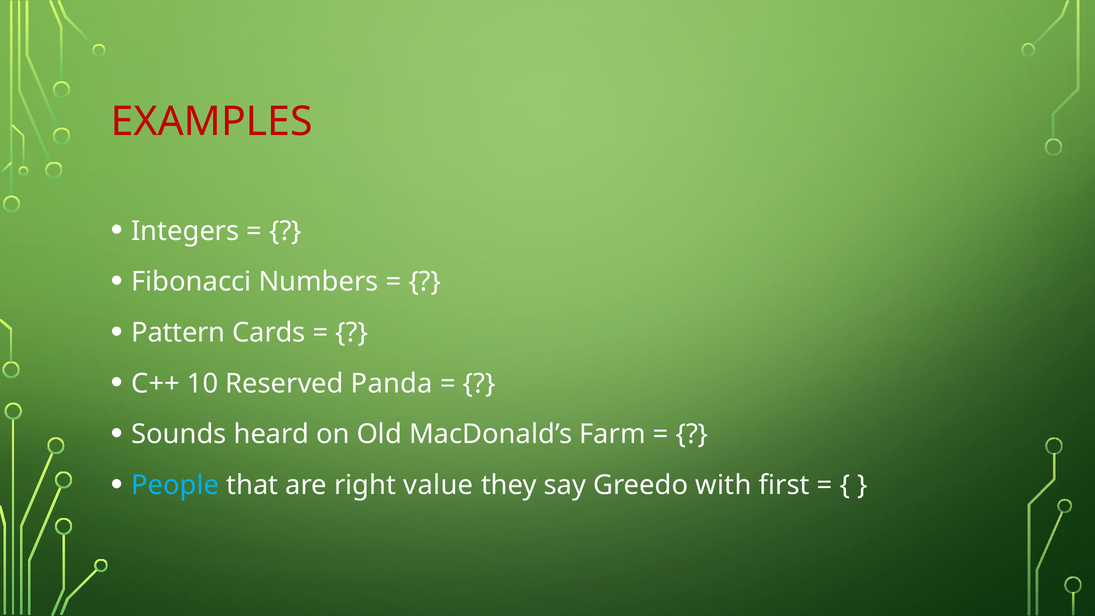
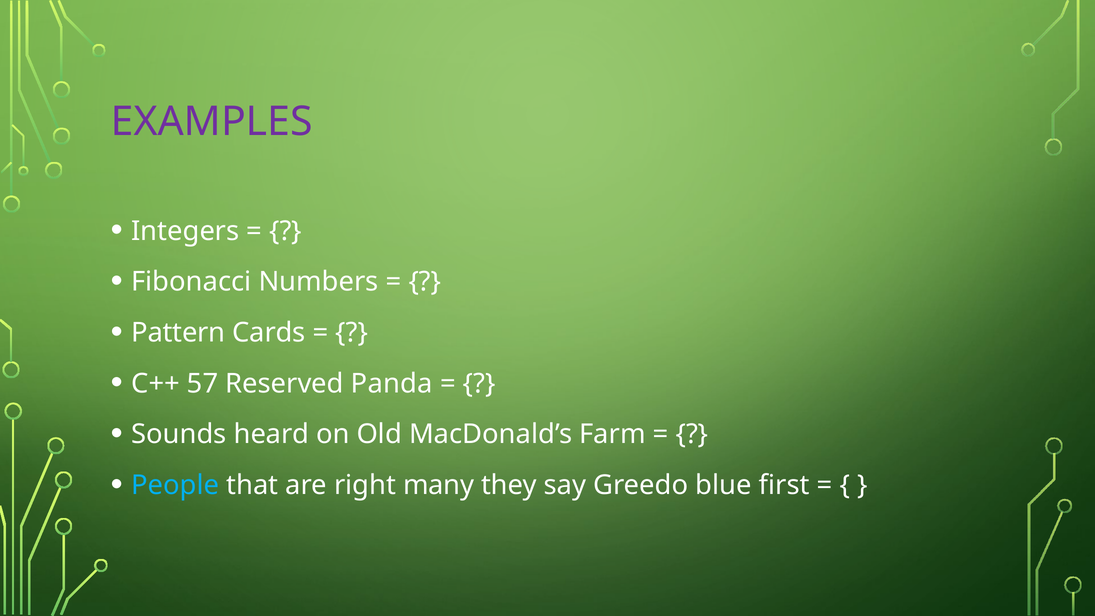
EXAMPLES colour: red -> purple (212, 122)
10: 10 -> 57 (203, 384)
value: value -> many (439, 485)
with: with -> blue (724, 485)
